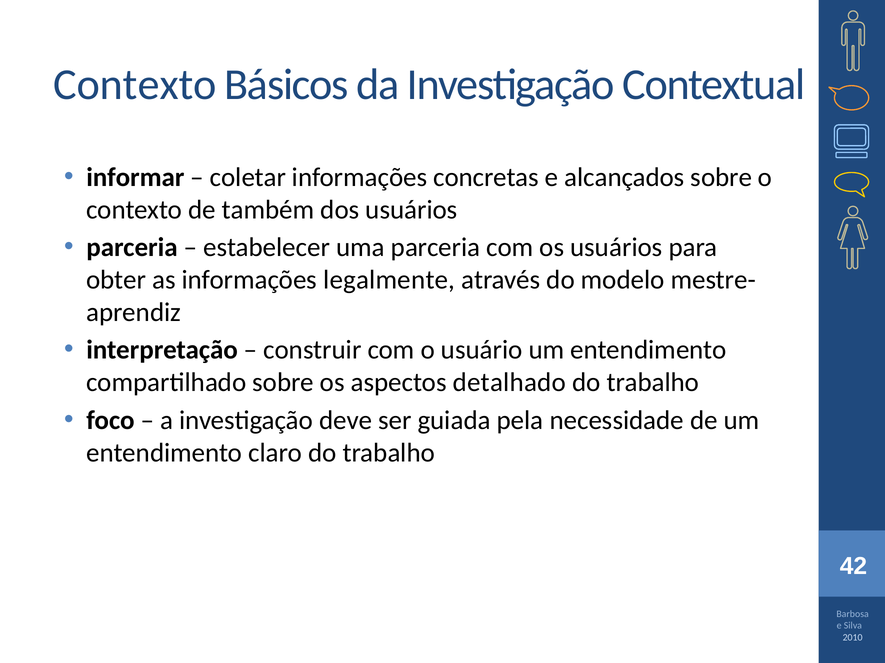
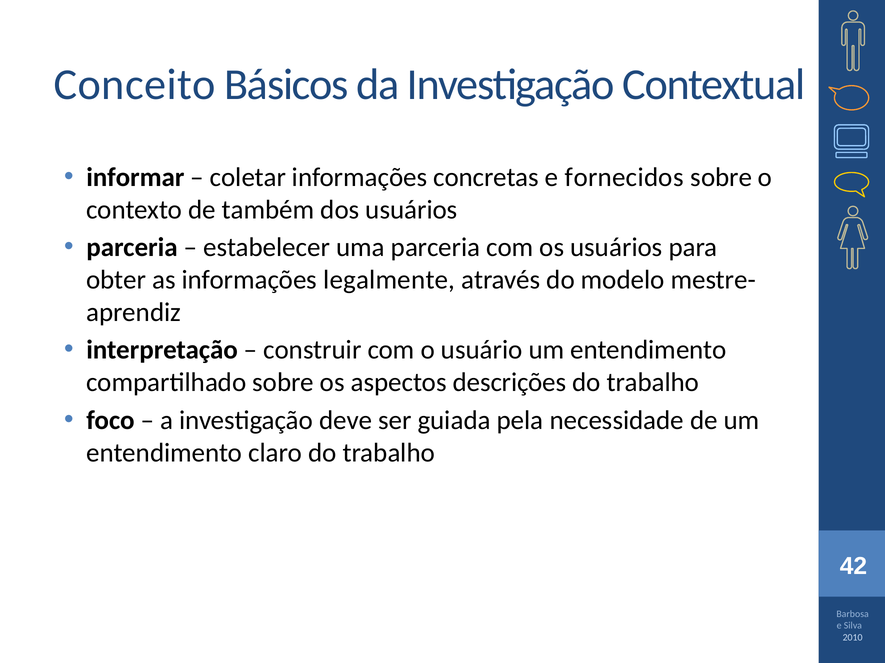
Contexto: Contexto -> Conceito (135, 85)
alcançados: alcançados -> fornecidos (624, 177)
detalhado: detalhado -> descrições (510, 383)
